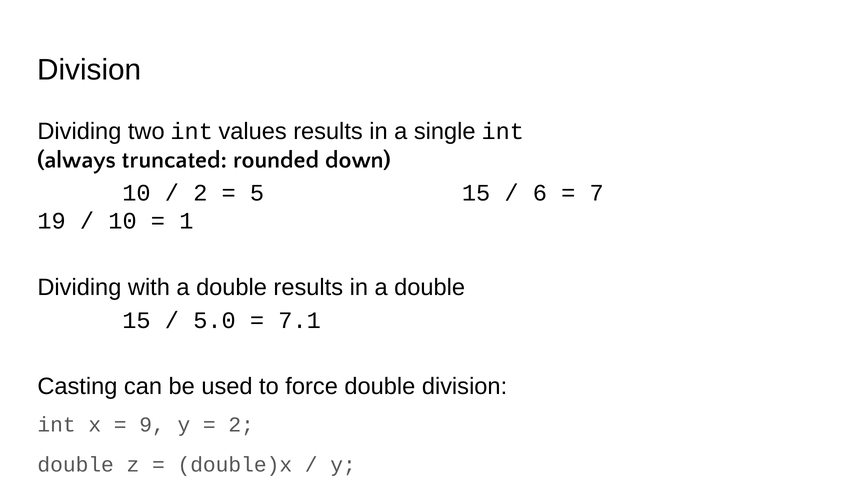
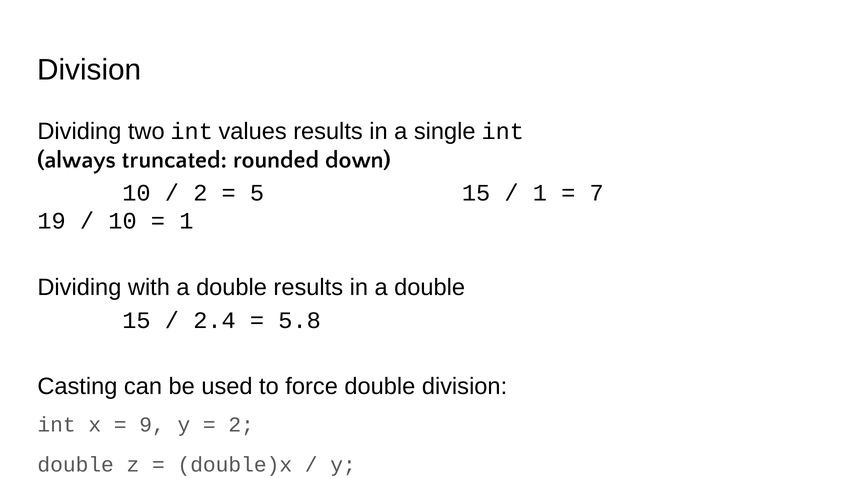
6: 6 -> 1 (540, 193)
5.0: 5.0 -> 2.4 (215, 320)
7.1: 7.1 -> 5.8 (300, 320)
